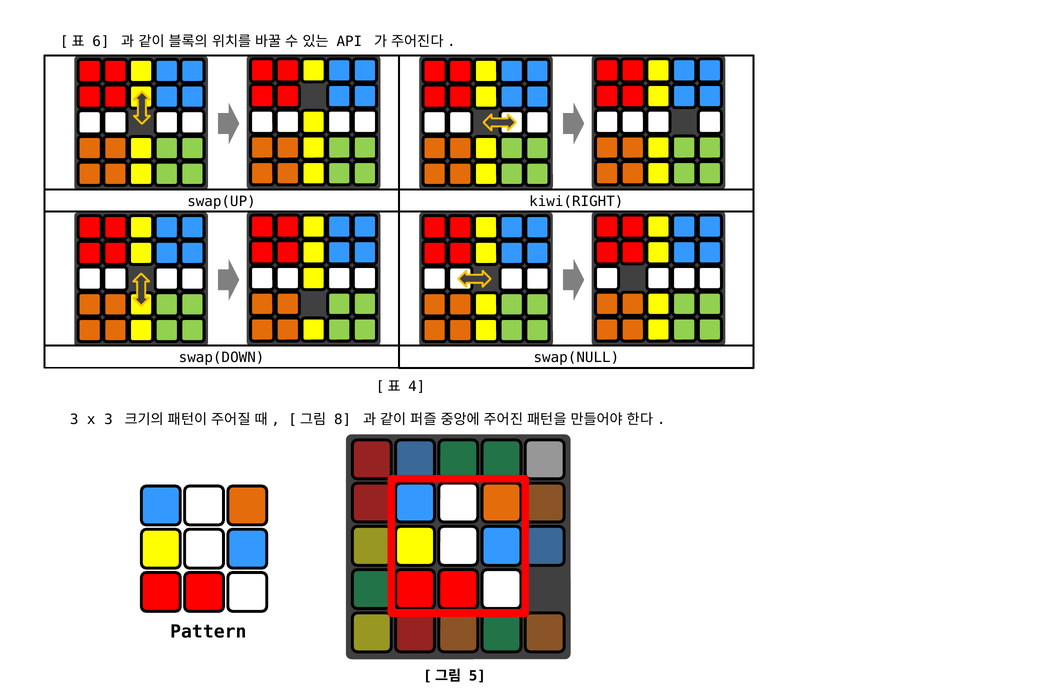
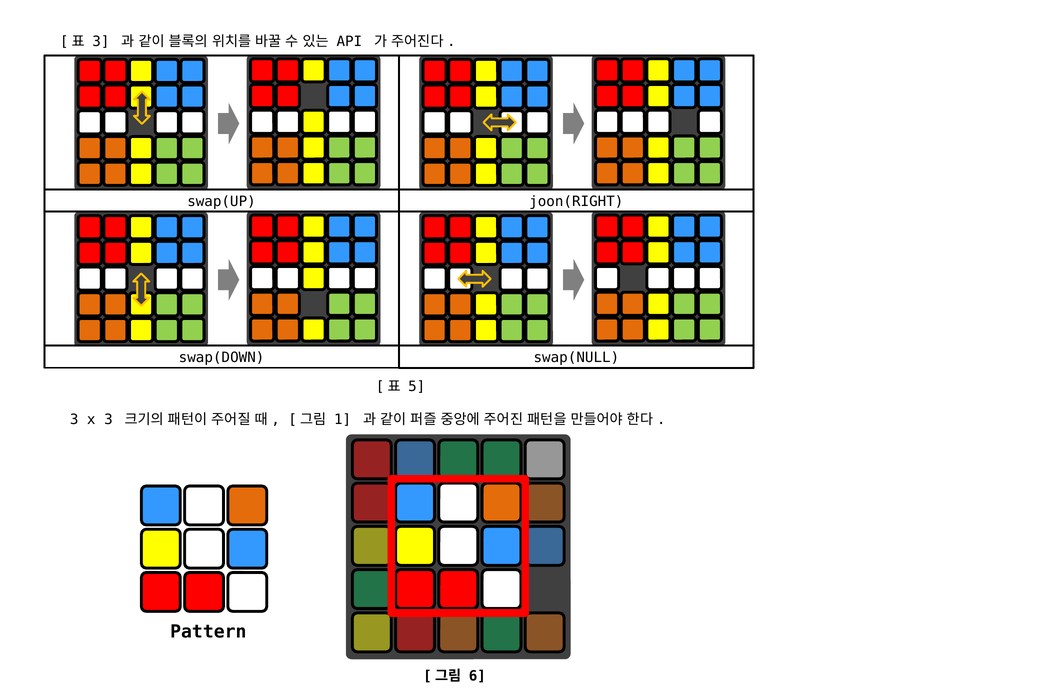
6: 6 -> 3 (101, 41)
kiwi(RIGHT: kiwi(RIGHT -> joon(RIGHT (576, 201)
4: 4 -> 5 (417, 386)
8: 8 -> 1 (343, 419)
5: 5 -> 6 (477, 676)
